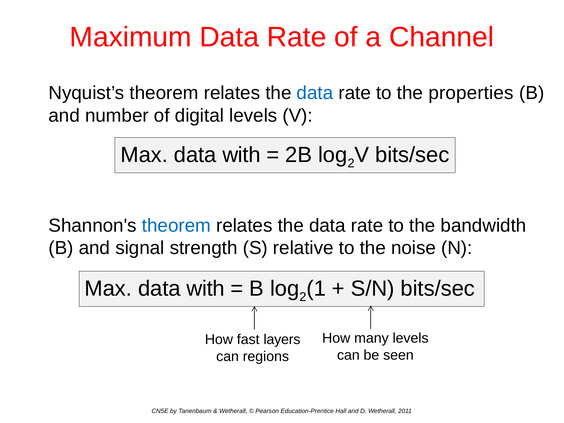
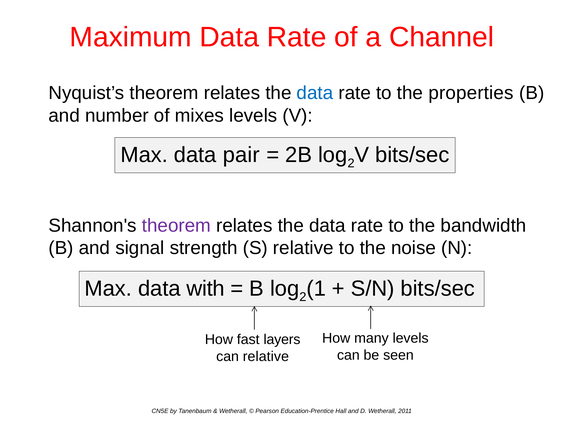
digital: digital -> mixes (199, 116)
with: with -> pair (241, 155)
theorem colour: blue -> purple (176, 226)
can regions: regions -> relative (266, 356)
